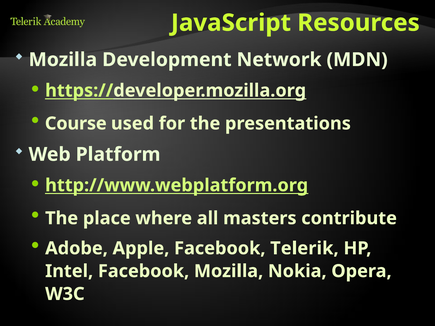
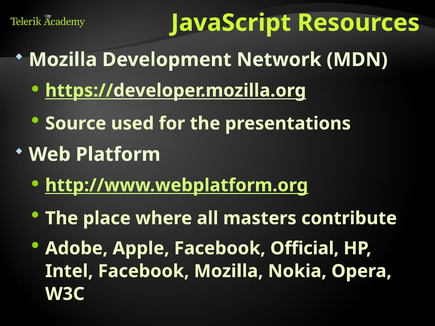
Course: Course -> Source (76, 124)
Telerik: Telerik -> Official (305, 249)
